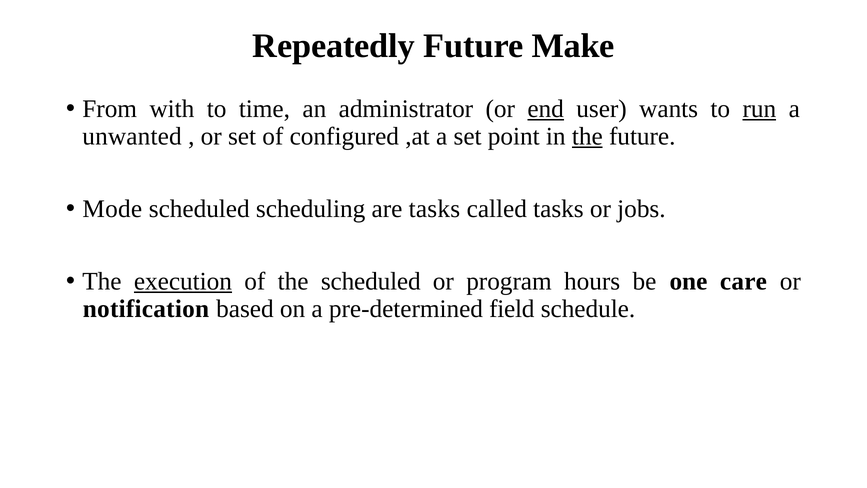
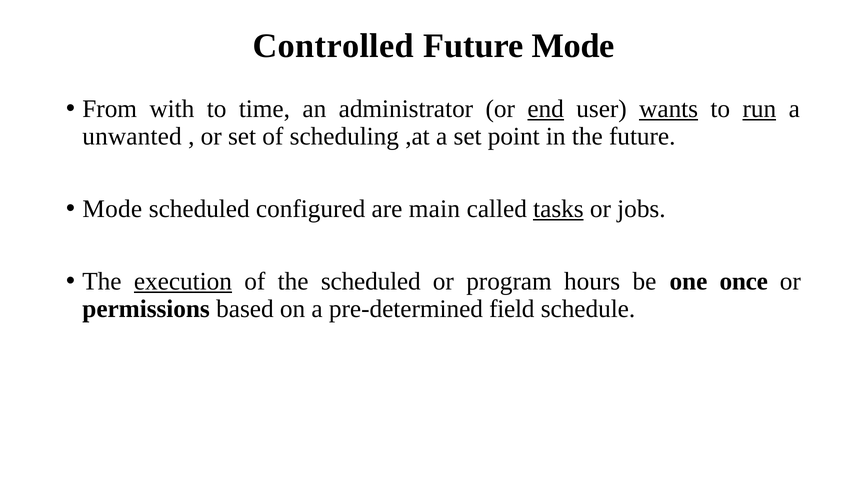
Repeatedly: Repeatedly -> Controlled (333, 46)
Future Make: Make -> Mode (573, 46)
wants underline: none -> present (669, 109)
configured: configured -> scheduling (344, 136)
the underline: present -> none (587, 136)
scheduling: scheduling -> configured (311, 209)
are tasks: tasks -> main (434, 209)
tasks underline: none -> present (558, 209)
care: care -> once (744, 281)
notification: notification -> permissions (146, 309)
